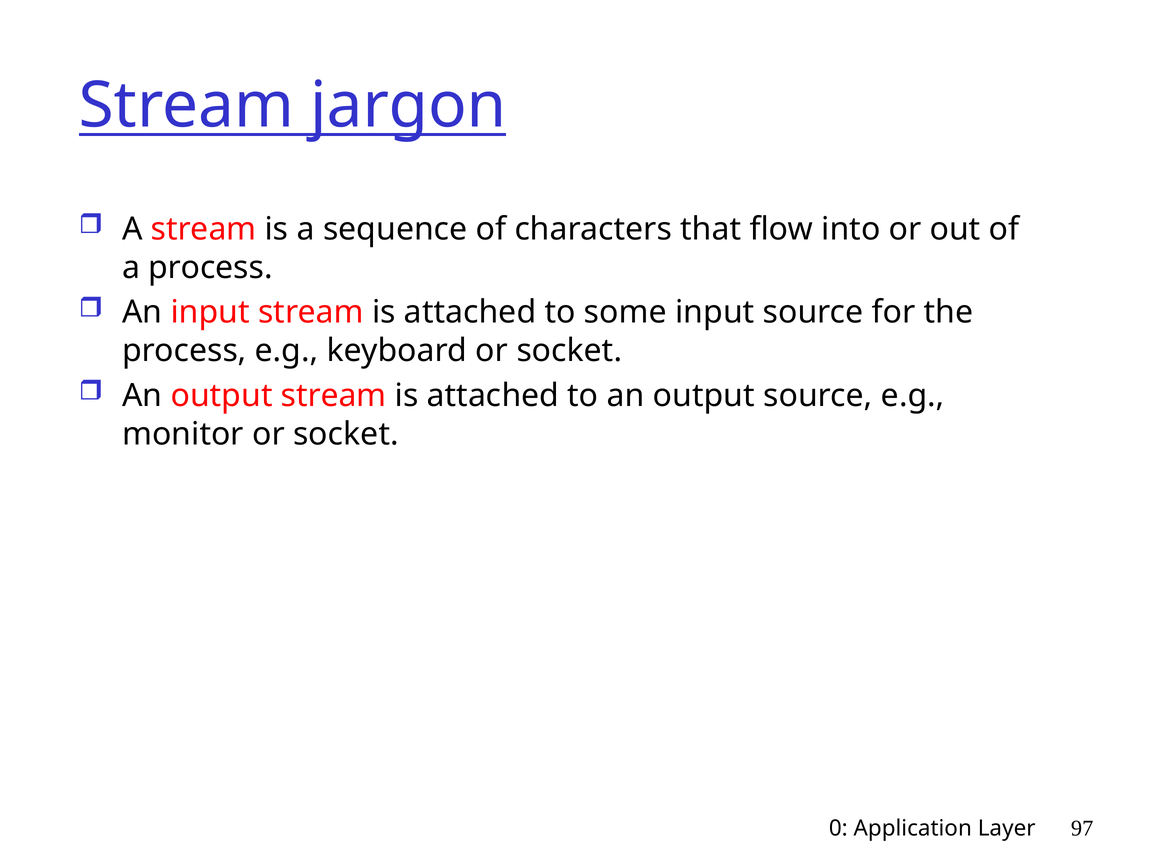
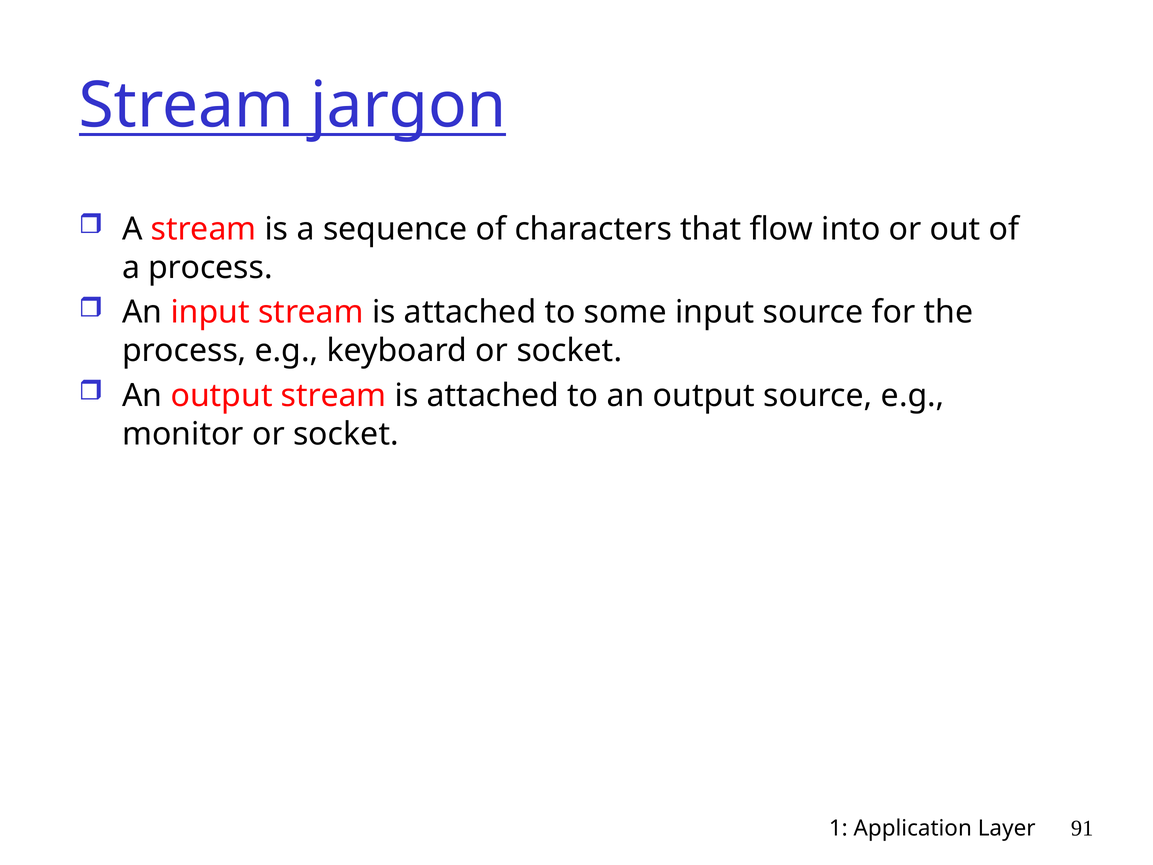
0: 0 -> 1 (838, 828)
97: 97 -> 91 (1082, 828)
